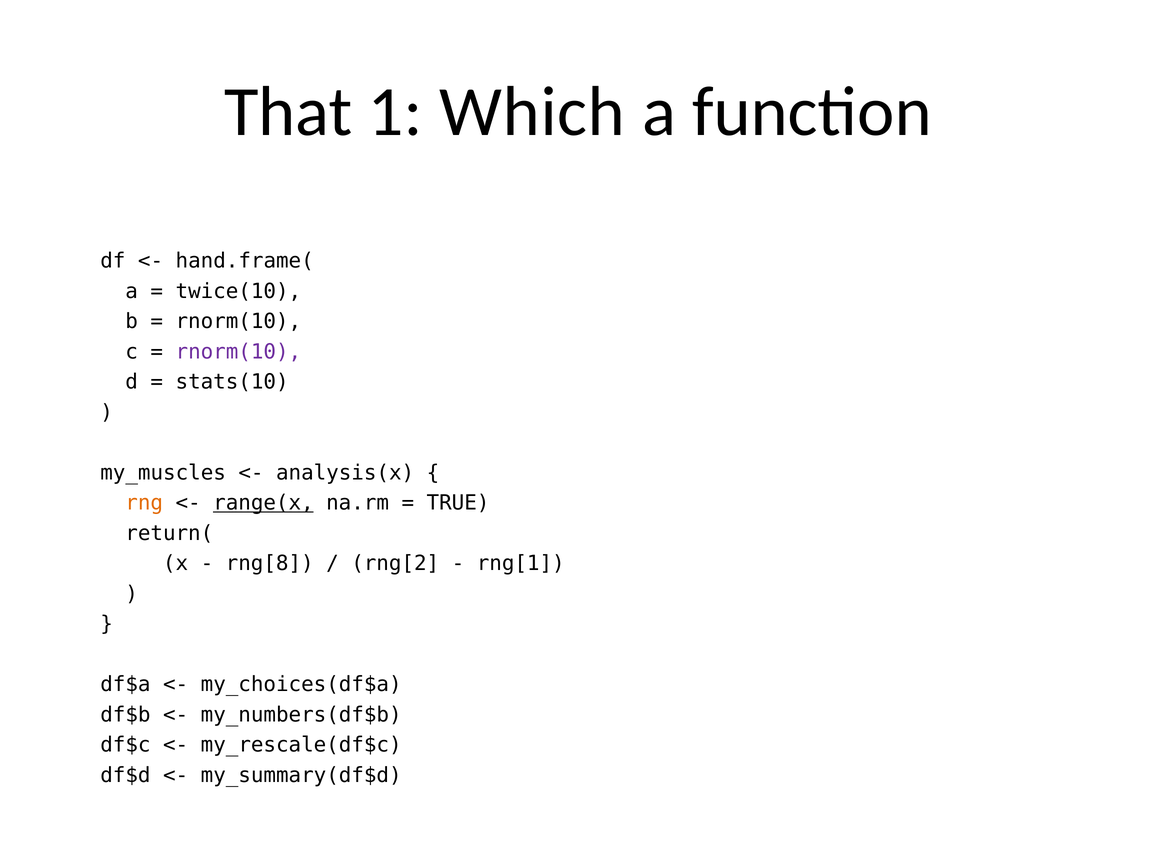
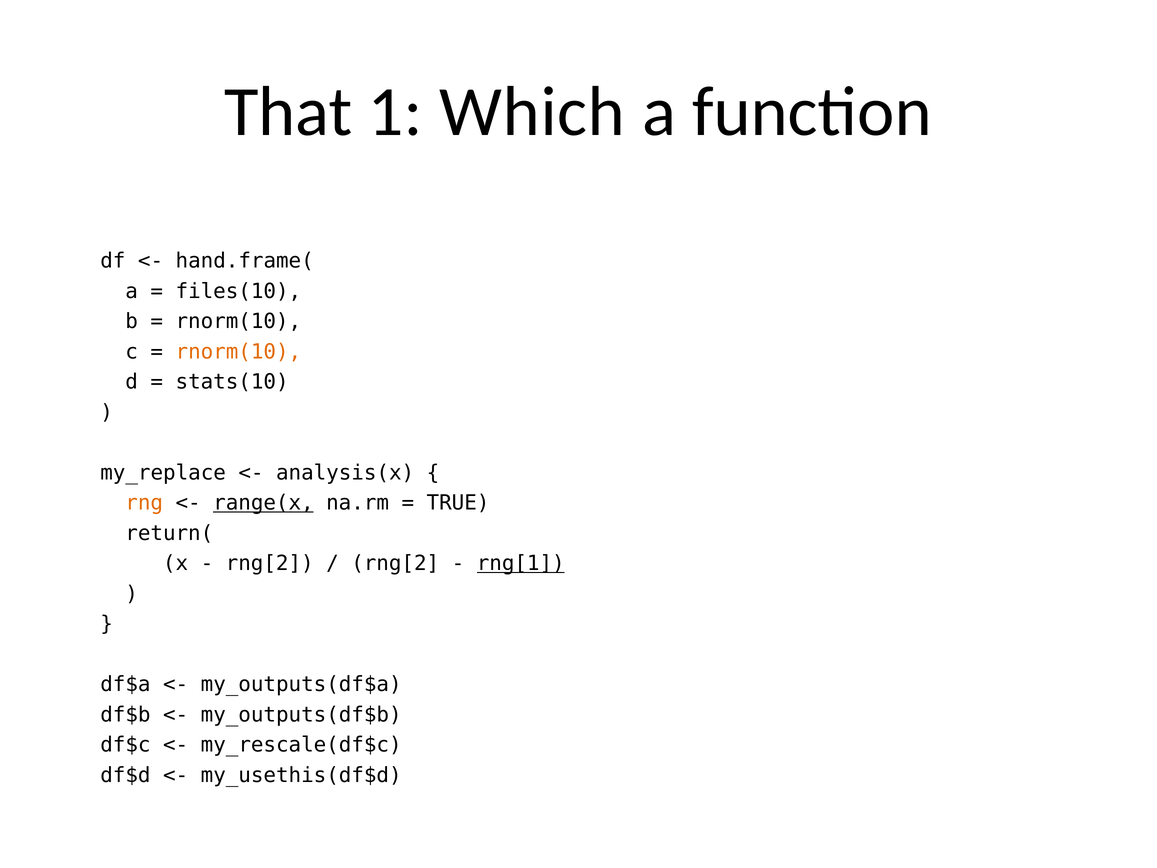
twice(10: twice(10 -> files(10 (238, 291)
rnorm(10 colour: purple -> orange (238, 352)
my_muscles: my_muscles -> my_replace (163, 473)
rng[8: rng[8 -> rng[2 (270, 563)
rng[1 underline: none -> present (521, 563)
my_choices(df$a: my_choices(df$a -> my_outputs(df$a (301, 684)
my_numbers(df$b: my_numbers(df$b -> my_outputs(df$b (301, 715)
my_summary(df$d: my_summary(df$d -> my_usethis(df$d (301, 775)
